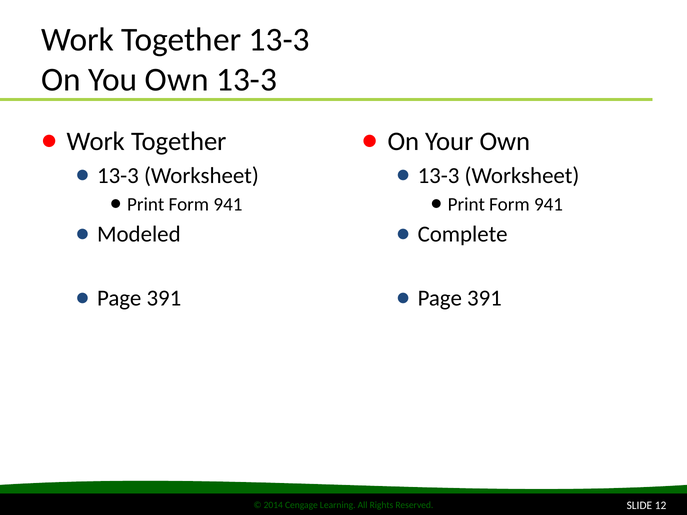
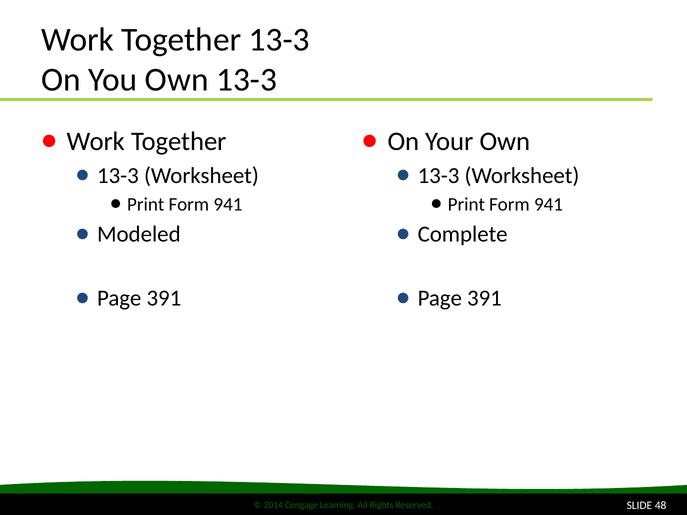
12: 12 -> 48 (661, 506)
